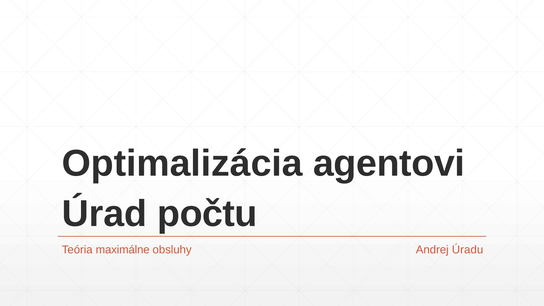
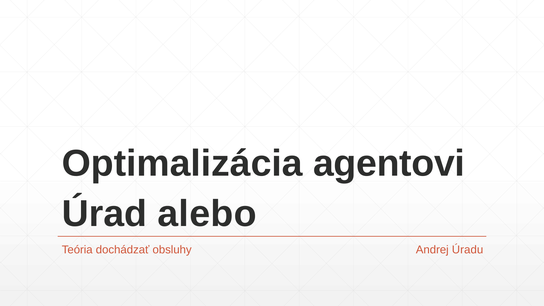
počtu: počtu -> alebo (207, 214)
maximálne: maximálne -> dochádzať (123, 250)
